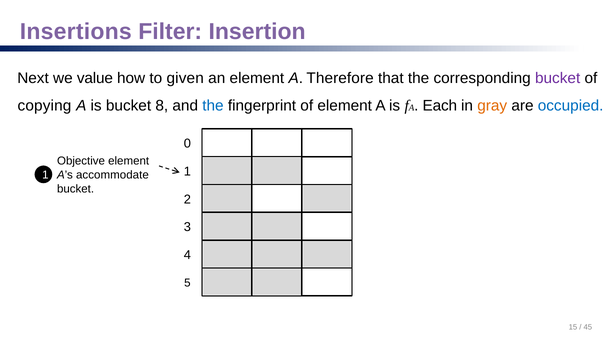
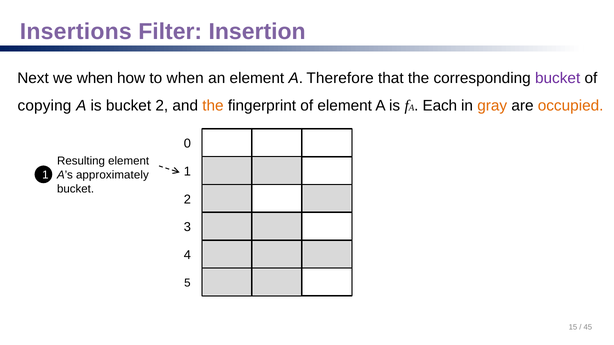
we value: value -> when (95, 78)
to given: given -> when (185, 78)
bucket 8: 8 -> 2 (162, 106)
the colour: blue -> orange (213, 106)
occupied colour: blue -> orange (571, 106)
Objective: Objective -> Resulting (81, 161)
accommodate: accommodate -> approximately (112, 175)
